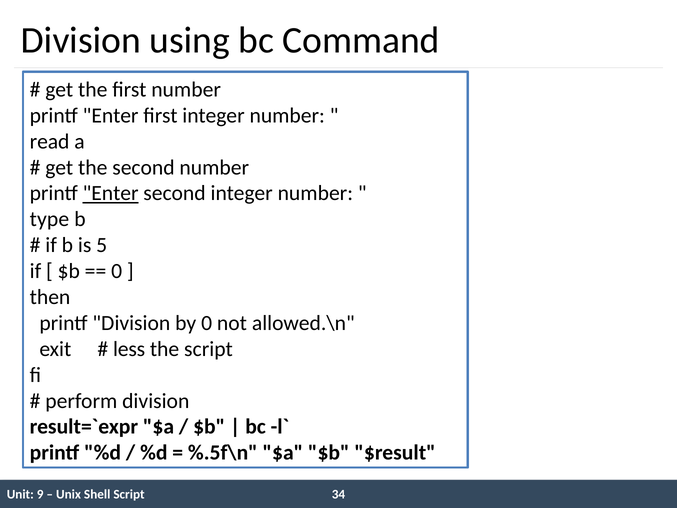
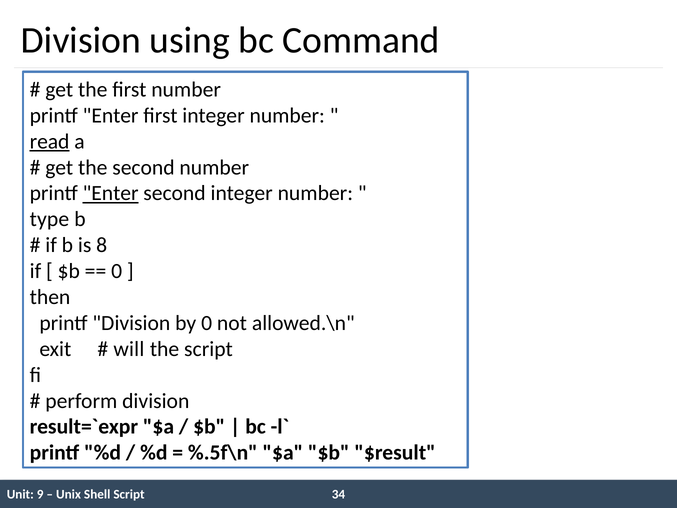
read underline: none -> present (50, 141)
5: 5 -> 8 (102, 245)
less: less -> will (129, 349)
